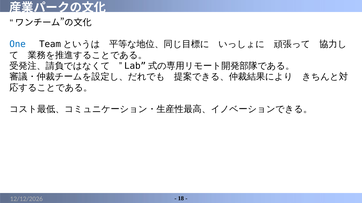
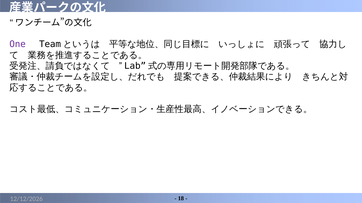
One colour: blue -> purple (18, 44)
